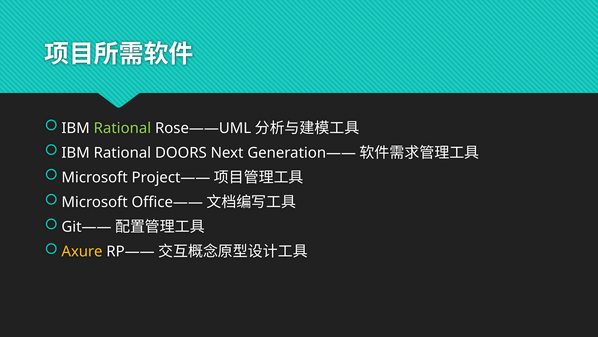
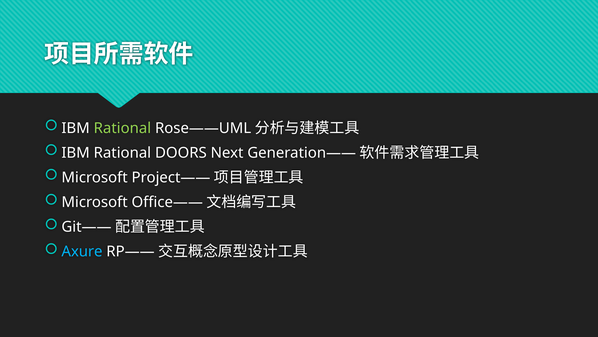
Axure colour: yellow -> light blue (82, 251)
